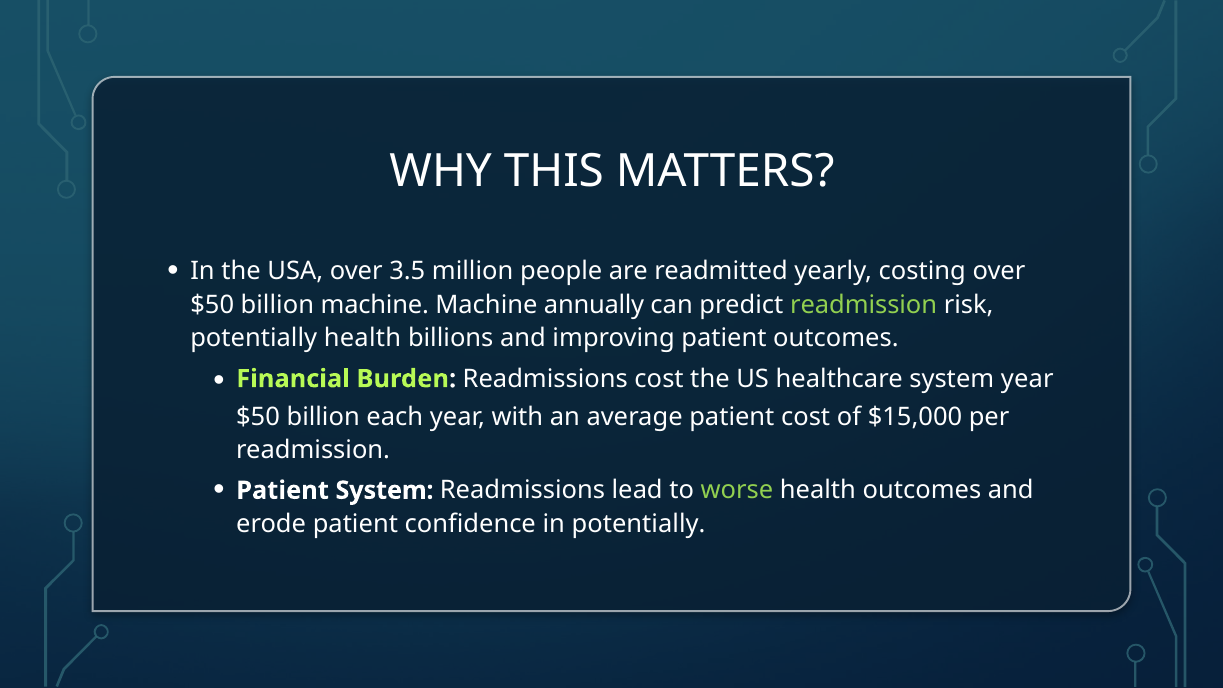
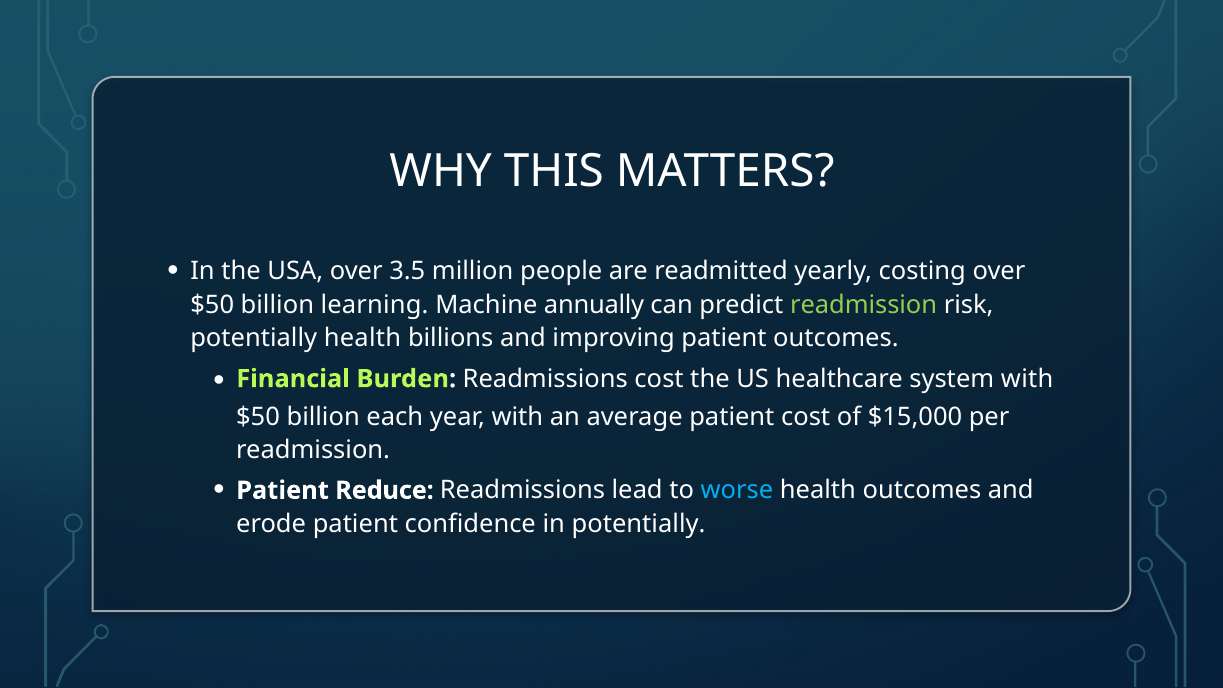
billion machine: machine -> learning (375, 305)
system year: year -> with (1027, 379)
Patient System: System -> Reduce (384, 490)
worse colour: light green -> light blue (737, 490)
